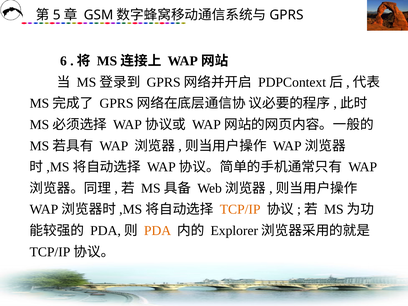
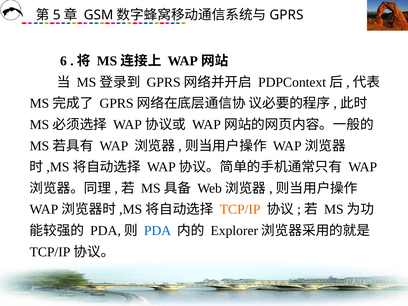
PDA colour: orange -> blue (158, 231)
